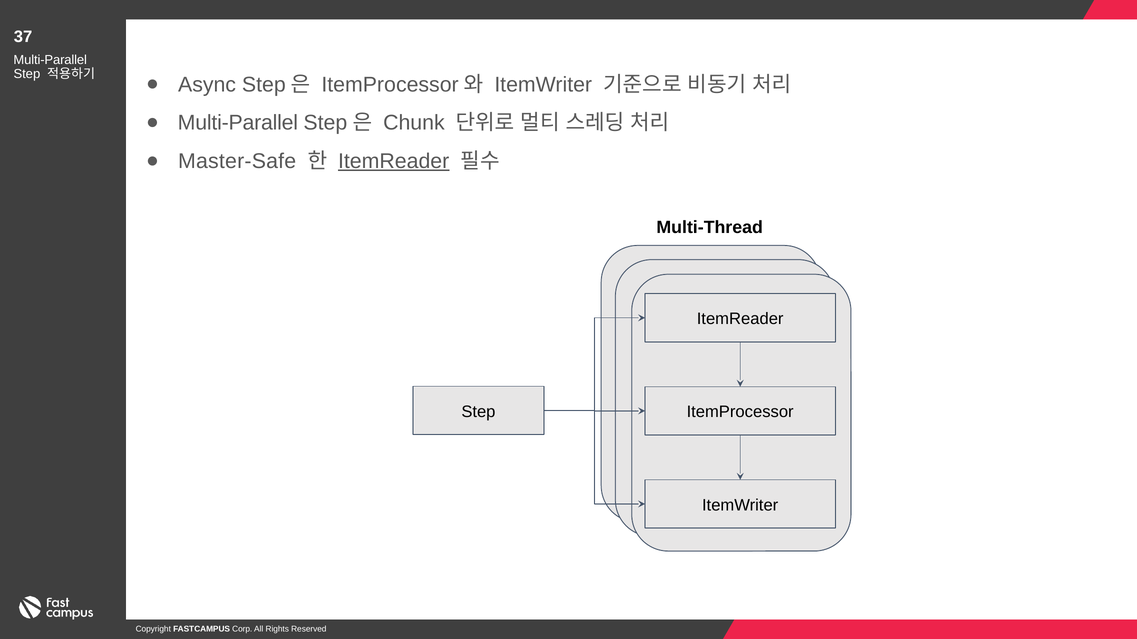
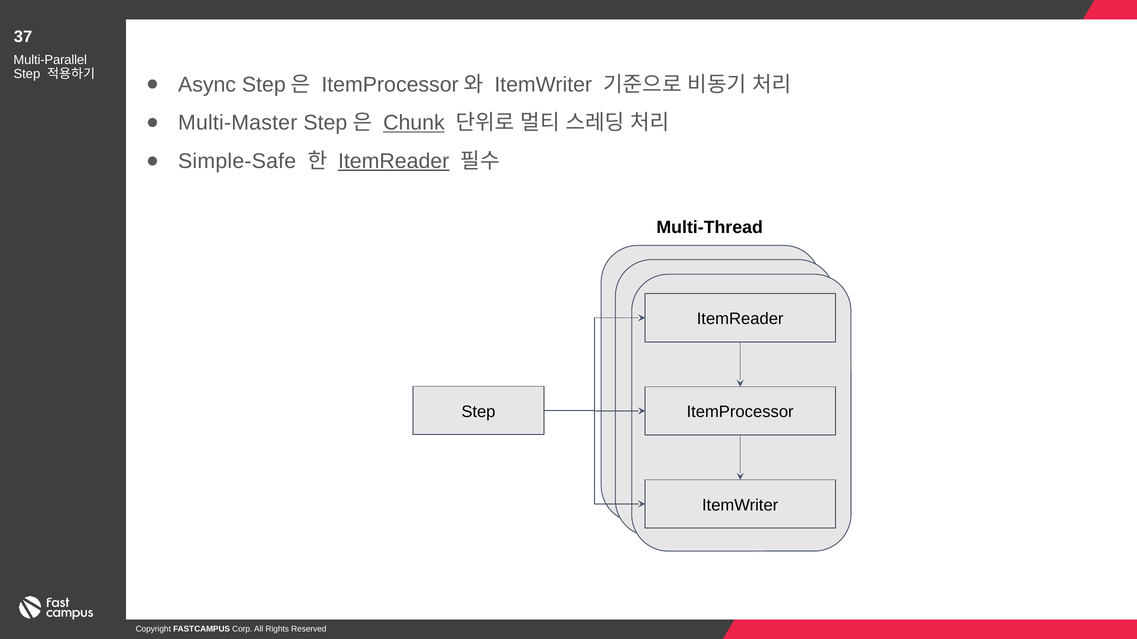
Multi-Parallel: Multi-Parallel -> Multi-Master (238, 123)
Chunk underline: none -> present (414, 123)
Master-Safe: Master-Safe -> Simple-Safe (237, 161)
